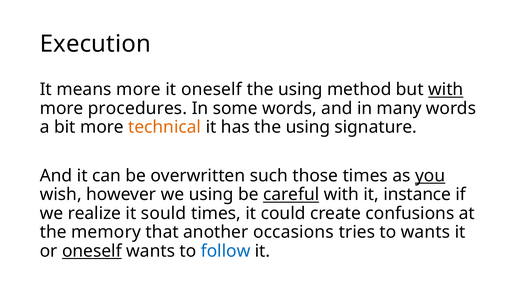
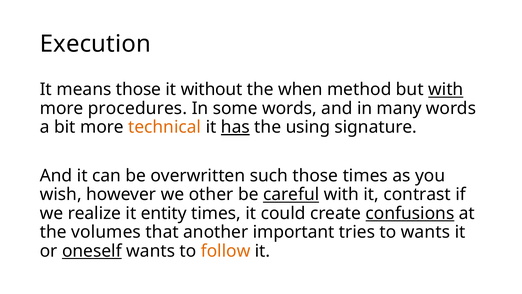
means more: more -> those (139, 89)
it oneself: oneself -> without (212, 89)
using: using -> when (300, 89)
has underline: none -> present (235, 127)
you underline: present -> none (430, 176)
we using: using -> other (211, 194)
instance: instance -> contrast (417, 194)
sould: sould -> entity (164, 213)
confusions underline: none -> present (410, 213)
memory: memory -> volumes (106, 232)
occasions: occasions -> important (294, 232)
follow colour: blue -> orange (226, 251)
